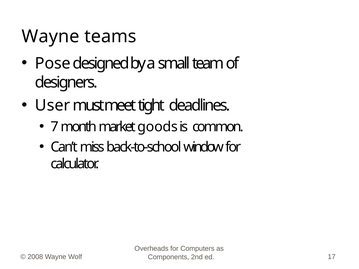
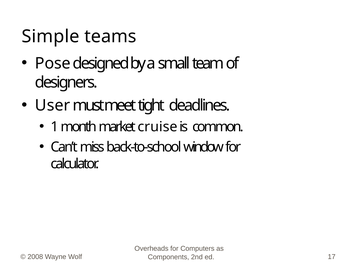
Wayne: Wayne -> Simple (51, 37)
7: 7 -> 1 (55, 127)
goods: goods -> cruise (158, 127)
